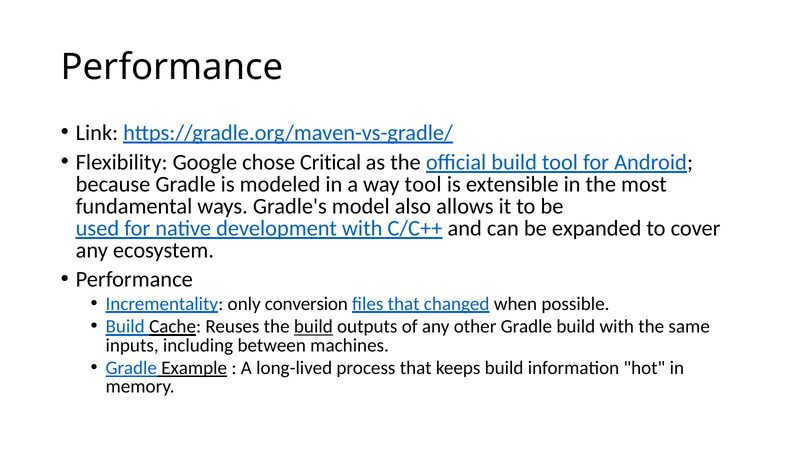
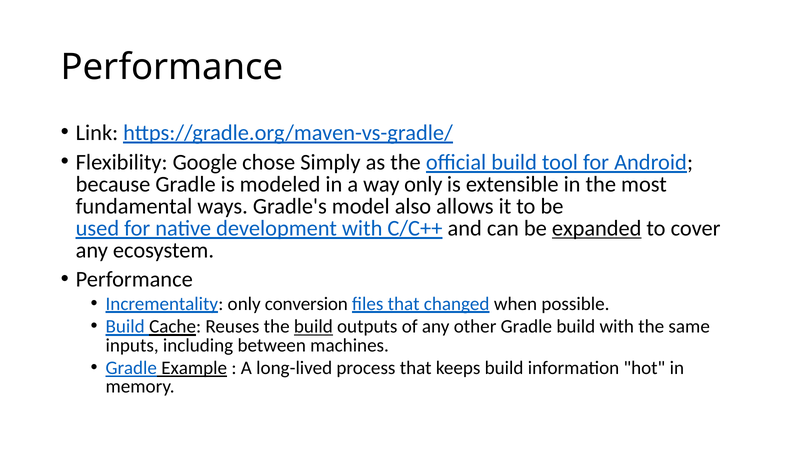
Critical: Critical -> Simply (330, 162)
way tool: tool -> only (423, 184)
expanded underline: none -> present (597, 228)
